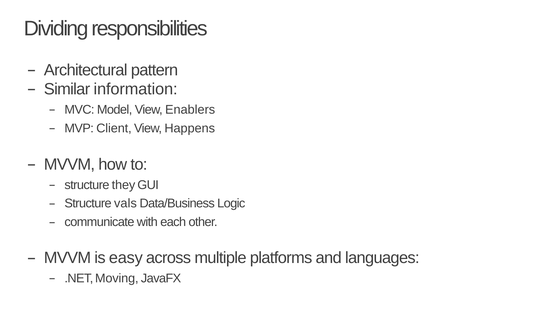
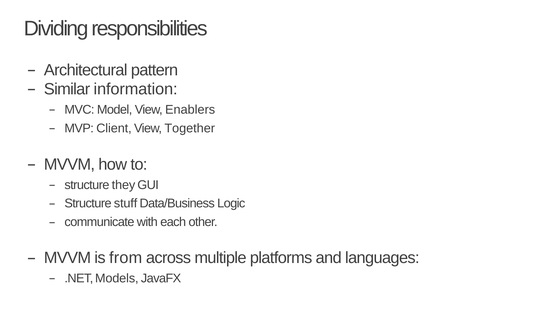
Happens: Happens -> Together (190, 128)
vals: vals -> stuff (126, 204)
easy: easy -> from (126, 258)
Moving: Moving -> Models (117, 279)
